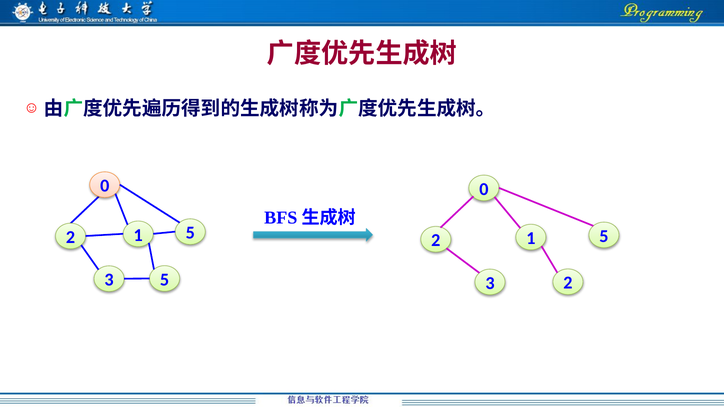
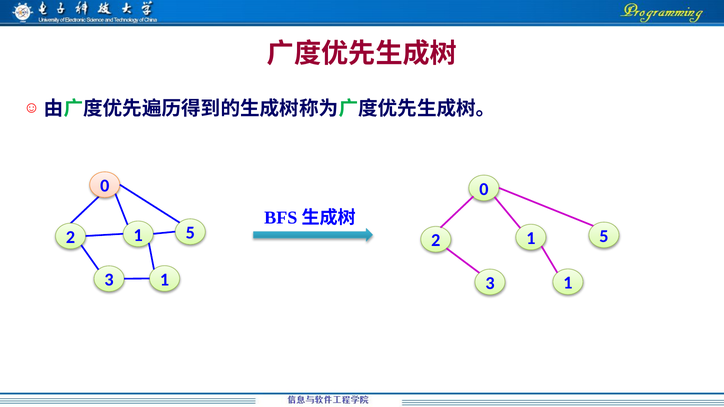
5: 5 -> 1 (165, 280)
2: 2 -> 1 (568, 283)
